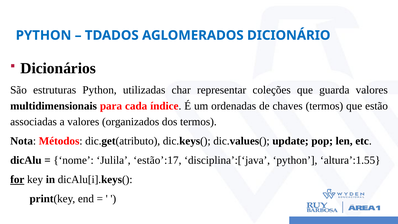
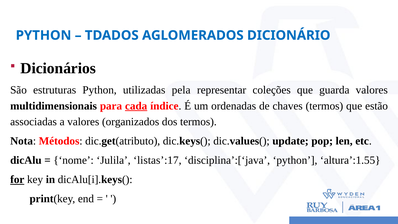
char: char -> pela (181, 90)
cada underline: none -> present (136, 106)
estão’:17: estão’:17 -> listas’:17 (157, 160)
